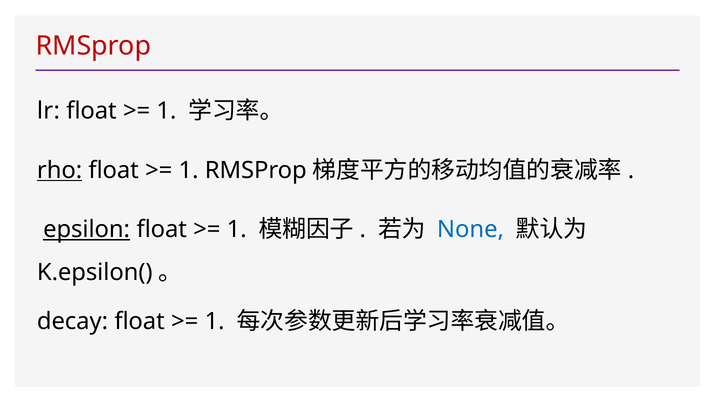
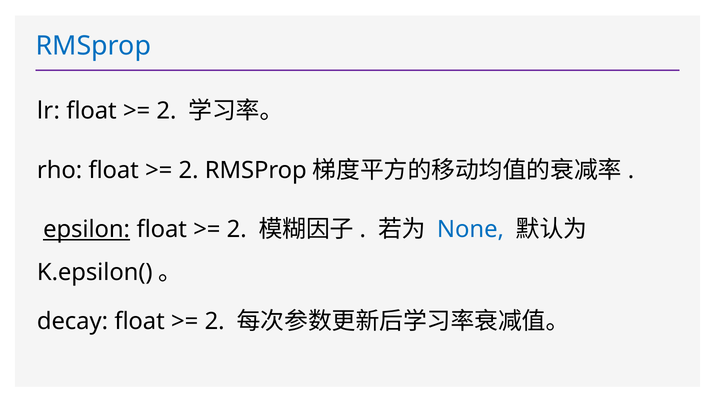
RMSprop colour: red -> blue (93, 46)
1: 1 -> 2 (166, 111)
rho underline: present -> none (60, 170)
1: 1 -> 2 (189, 170)
1: 1 -> 2 (237, 230)
1: 1 -> 2 (215, 321)
